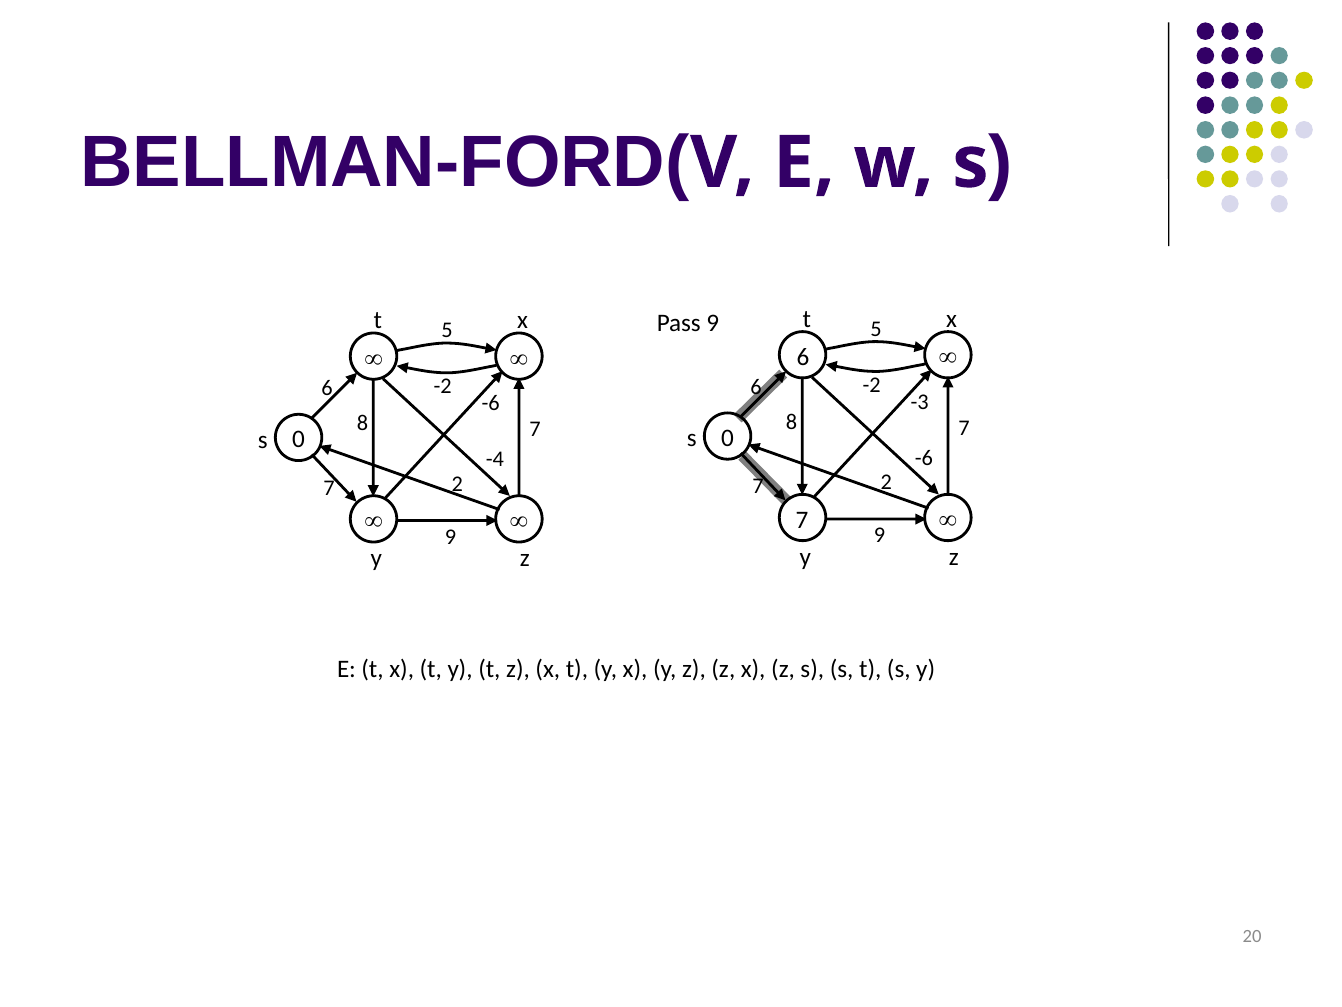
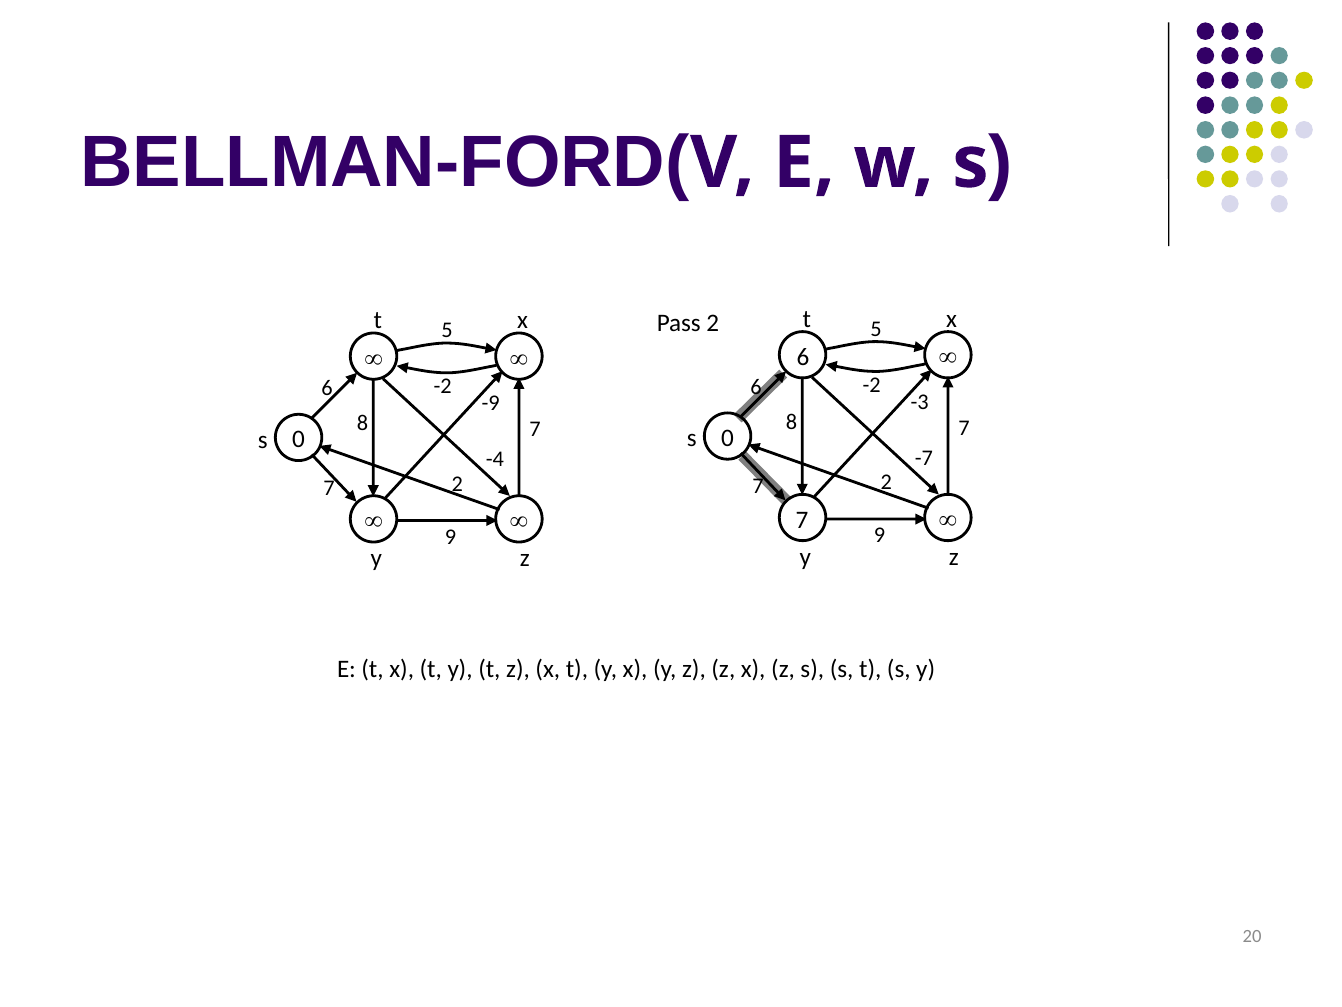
Pass 9: 9 -> 2 (713, 324)
-6: -6 -> -9 (491, 403)
-6: -6 -> -7 (924, 458)
